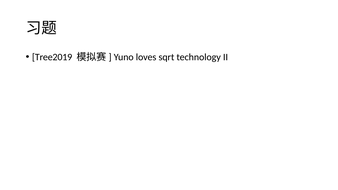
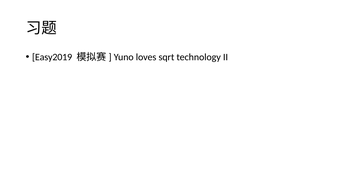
Tree2019: Tree2019 -> Easy2019 (52, 57)
